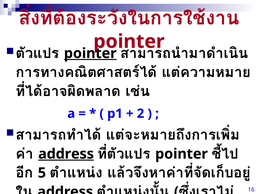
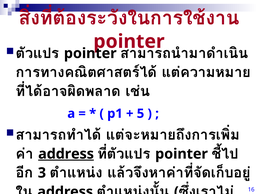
pointer underline: present -> none (90, 53)
2: 2 -> 5 (140, 113)
5: 5 -> 3 (42, 172)
